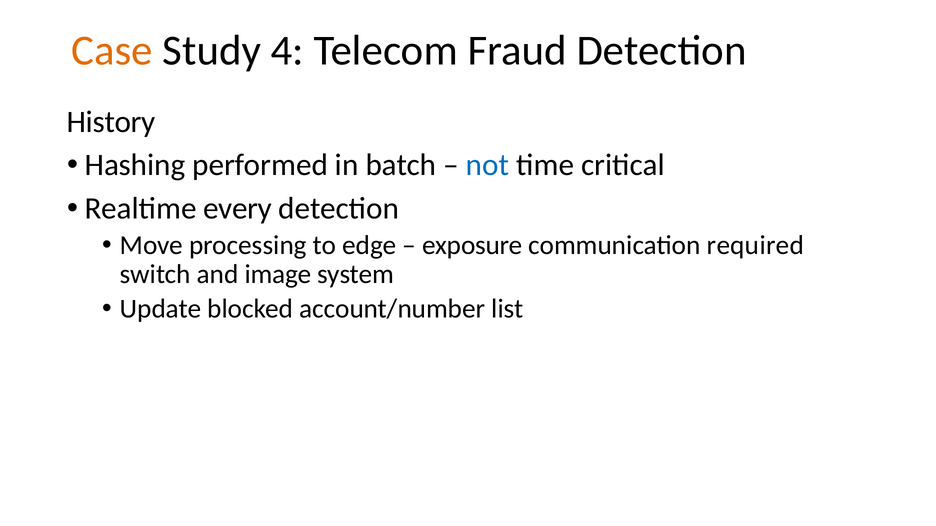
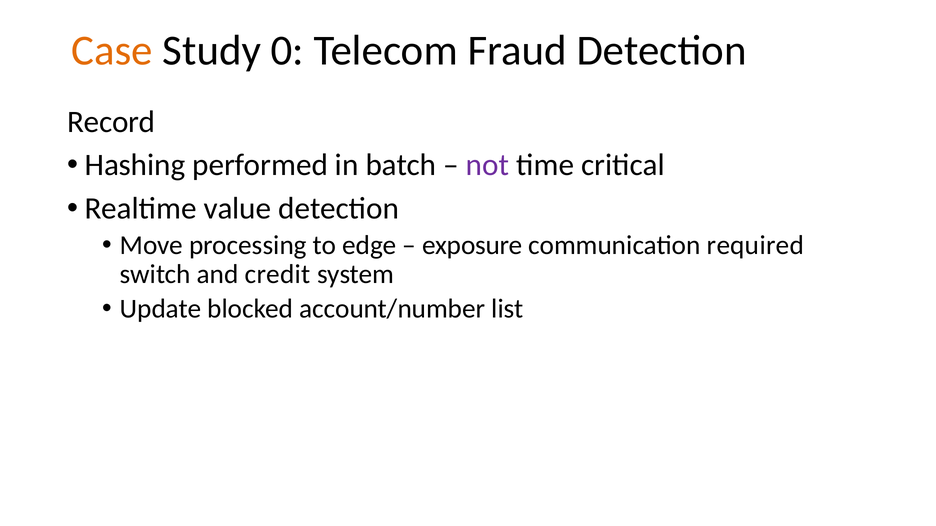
4: 4 -> 0 (287, 51)
History: History -> Record (111, 122)
not colour: blue -> purple (488, 165)
every: every -> value (237, 209)
image: image -> credit (278, 275)
